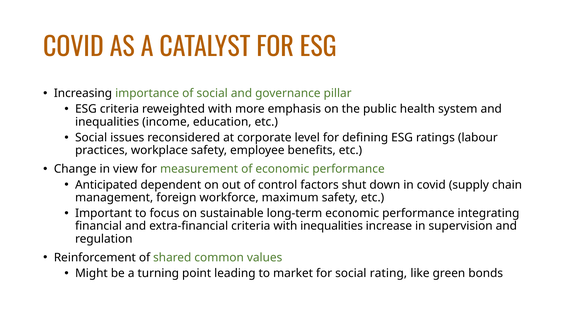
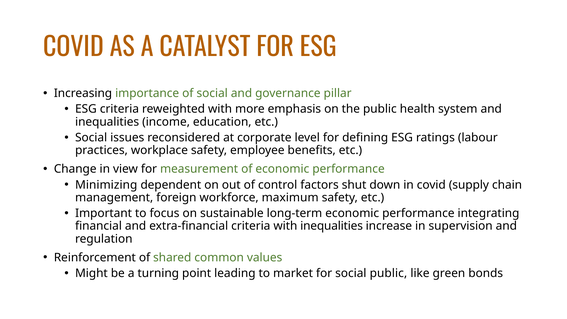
Anticipated: Anticipated -> Minimizing (106, 185)
social rating: rating -> public (388, 273)
